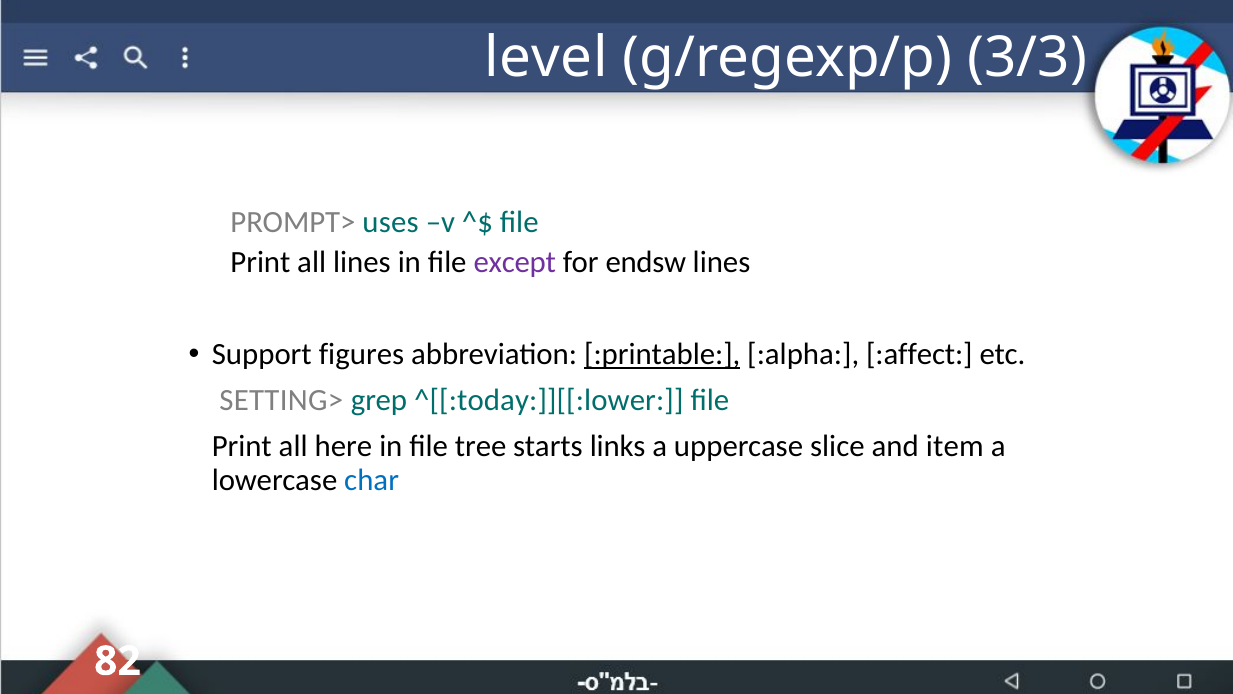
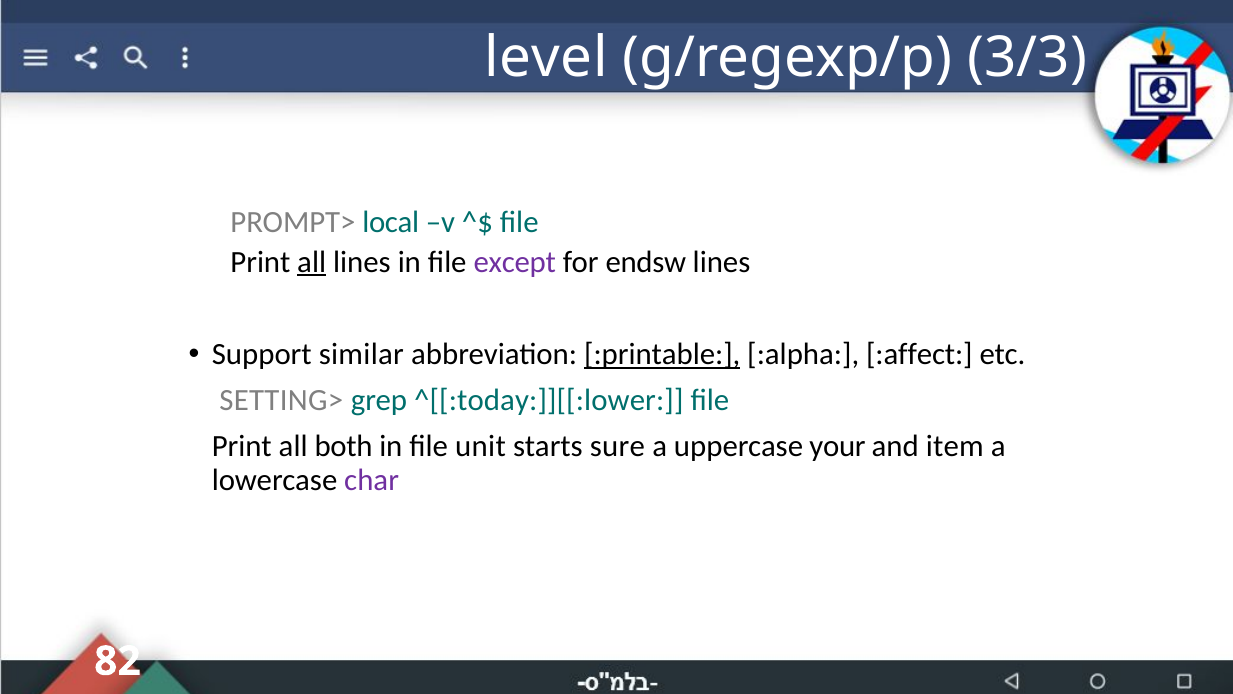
uses: uses -> local (391, 222)
all underline: none -> present (312, 262)
figures: figures -> similar (361, 354)
here: here -> both (344, 446)
tree: tree -> unit (480, 446)
links: links -> sure (617, 446)
slice: slice -> your (838, 446)
char colour: blue -> purple (372, 480)
